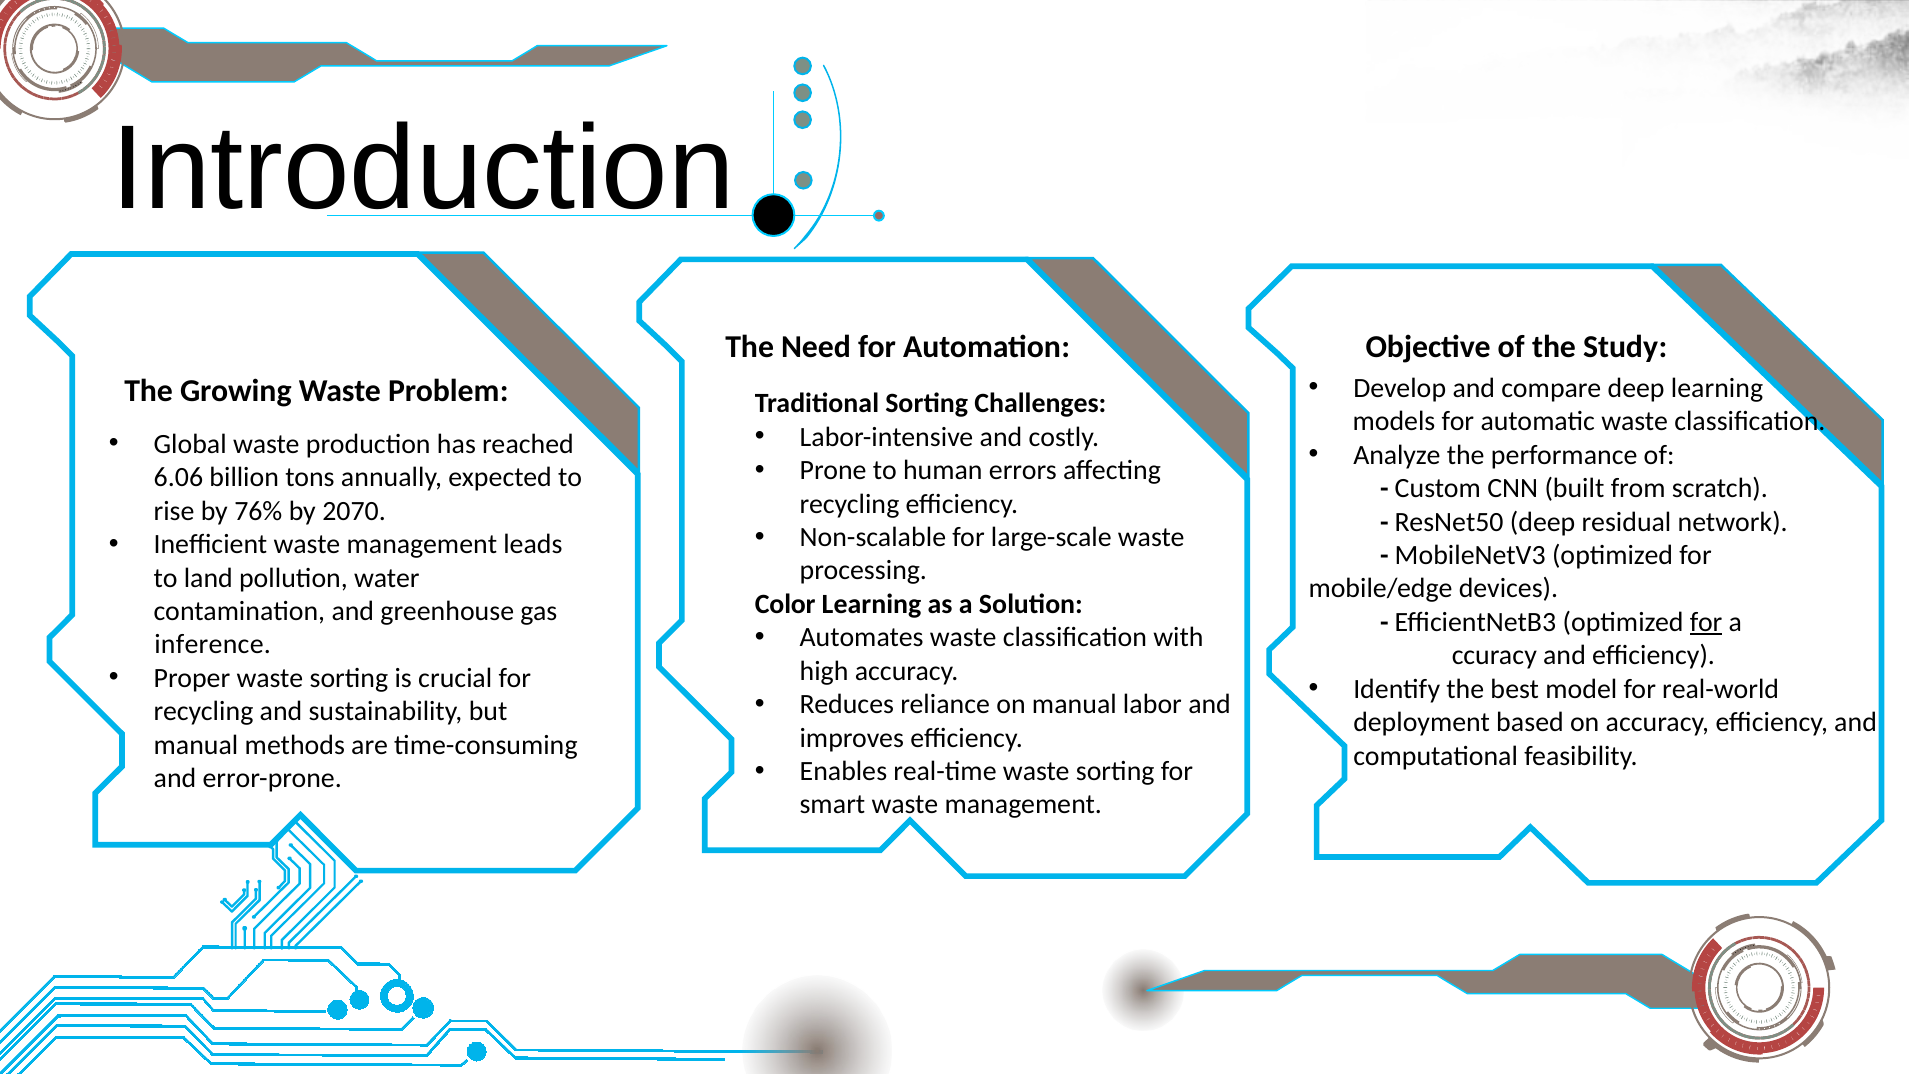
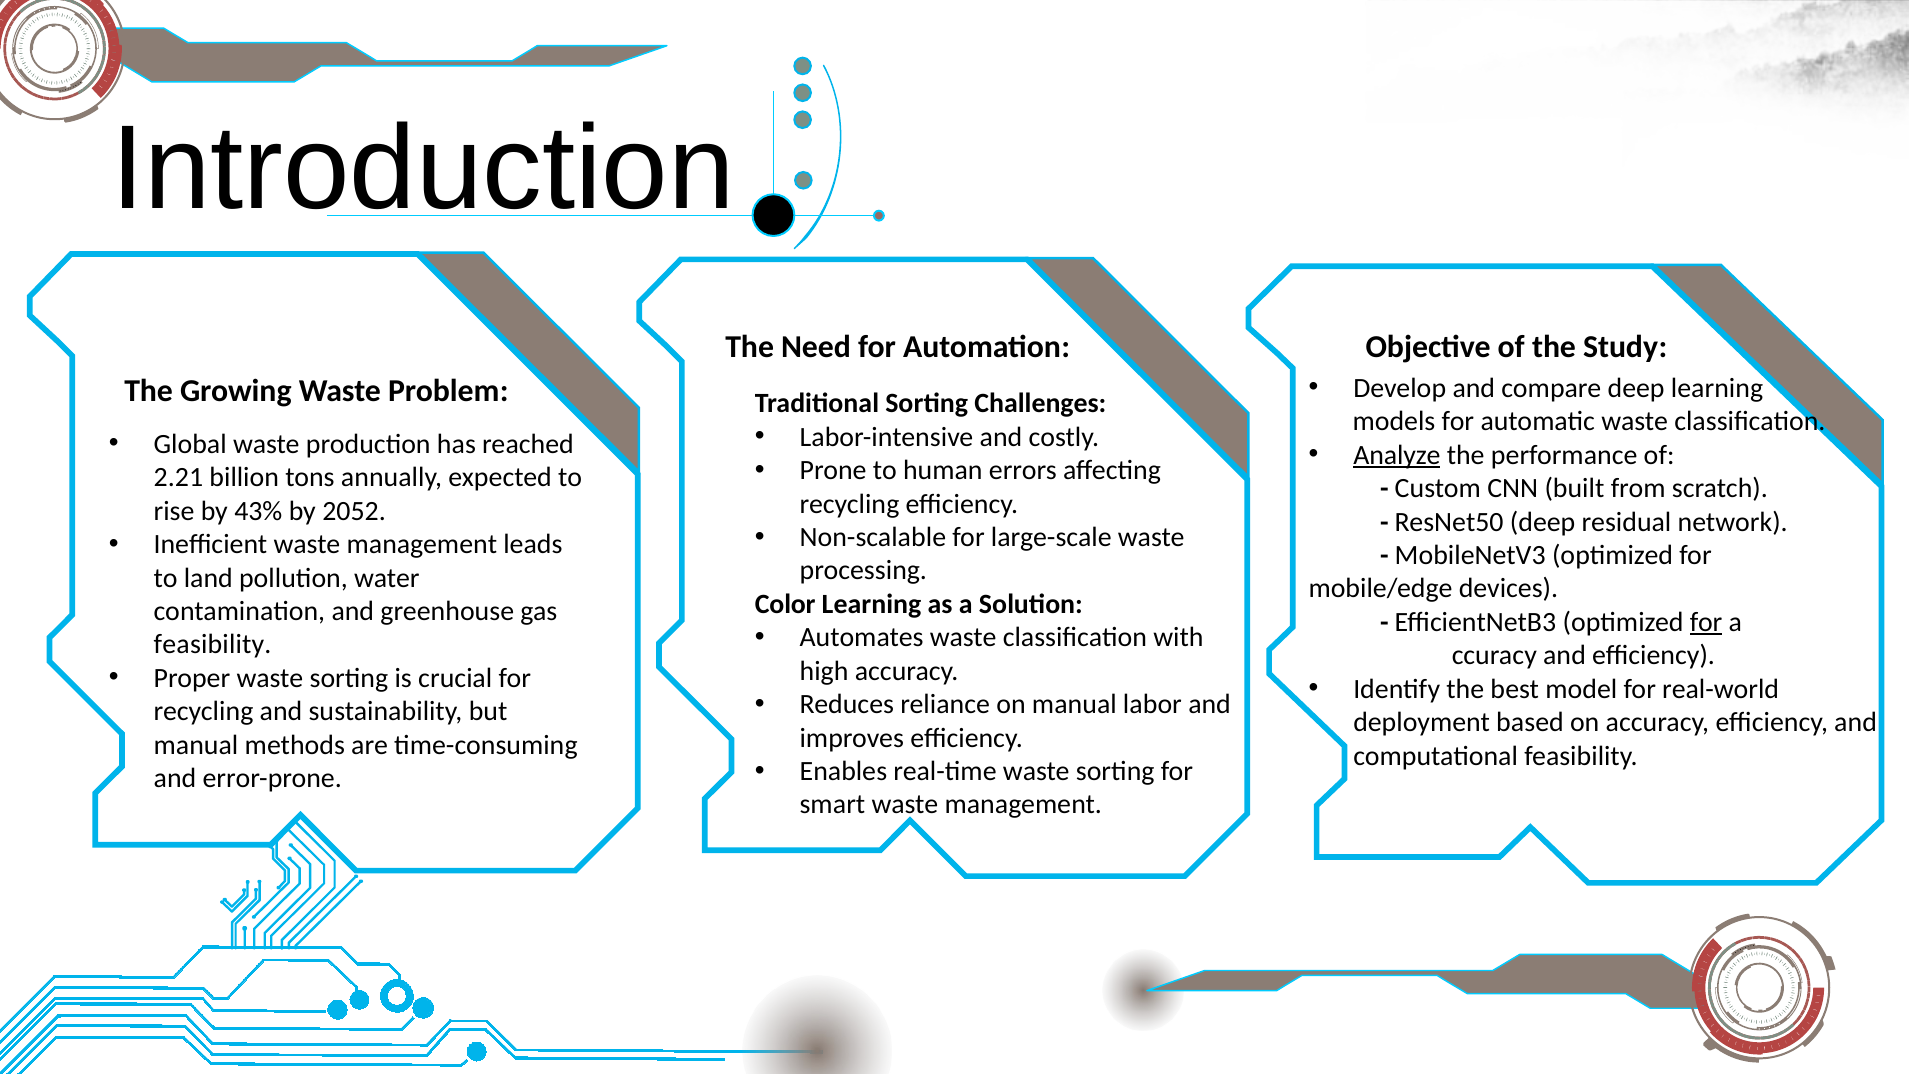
Analyze underline: none -> present (1397, 455)
6.06: 6.06 -> 2.21 (178, 478)
76%: 76% -> 43% (258, 511)
2070: 2070 -> 2052 (354, 511)
inference: inference -> feasibility (213, 645)
